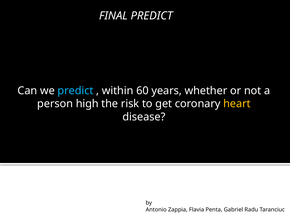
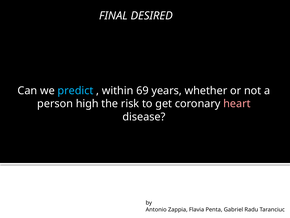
FINAL PREDICT: PREDICT -> DESIRED (152, 16)
60: 60 -> 69 (142, 90)
heart colour: yellow -> pink (237, 103)
